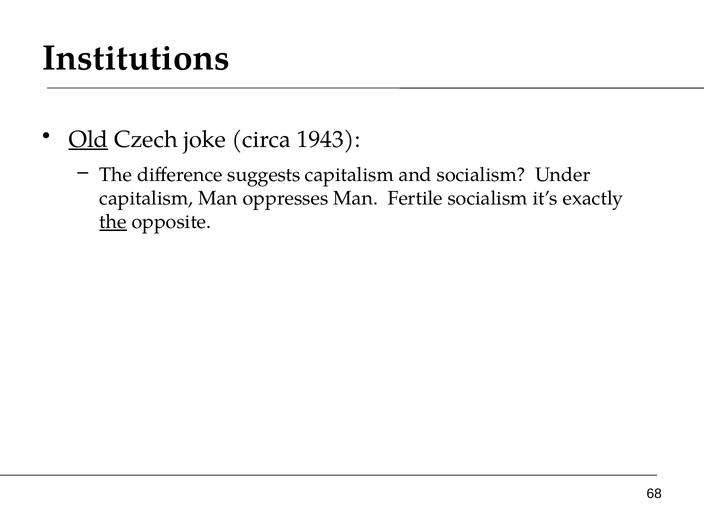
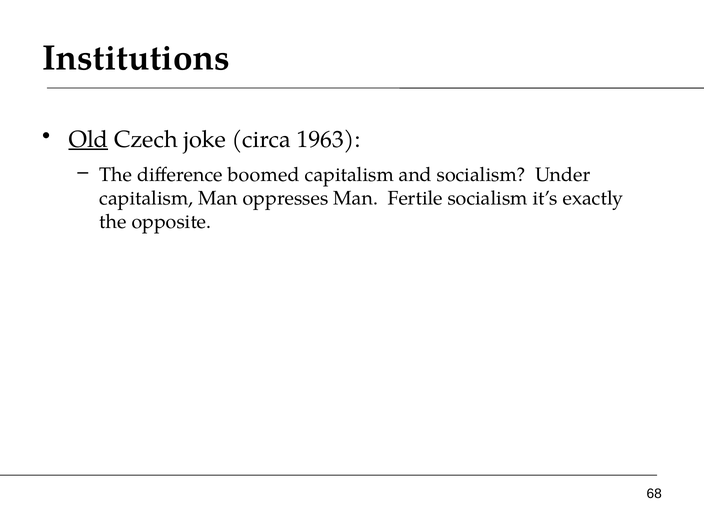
1943: 1943 -> 1963 (329, 139)
suggests: suggests -> boomed (264, 175)
the underline: present -> none (113, 222)
